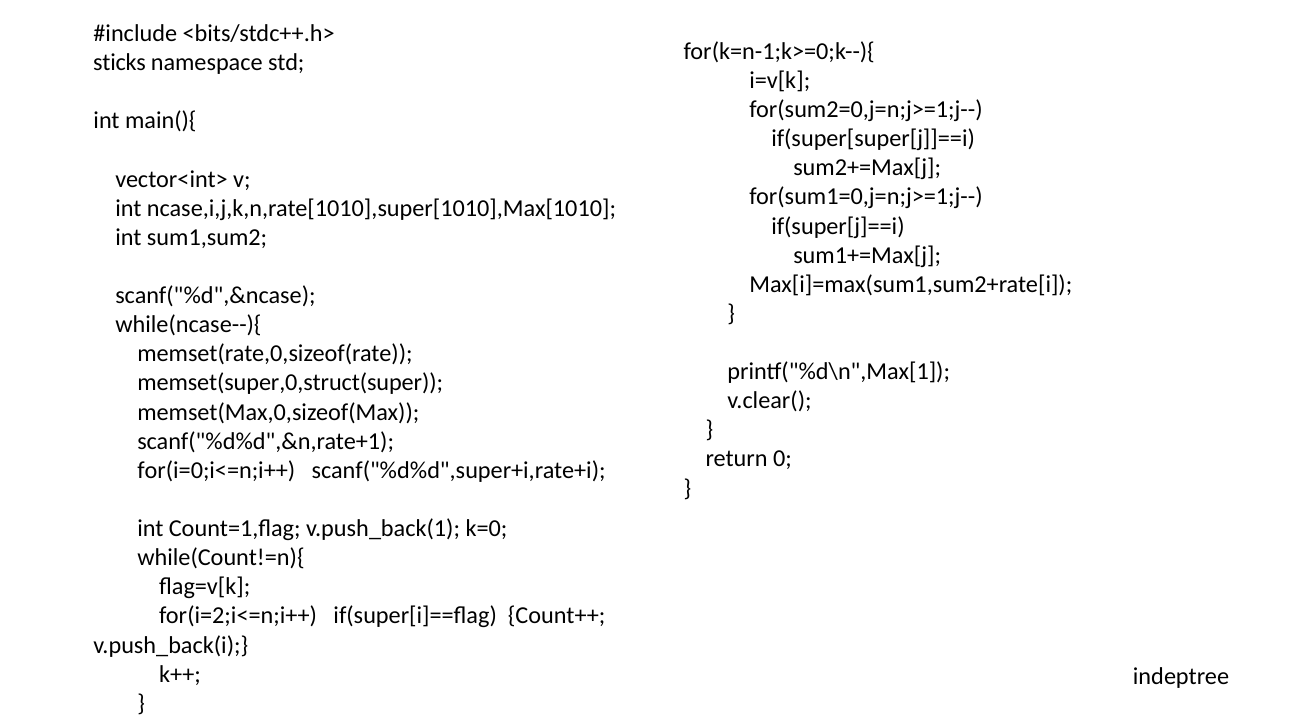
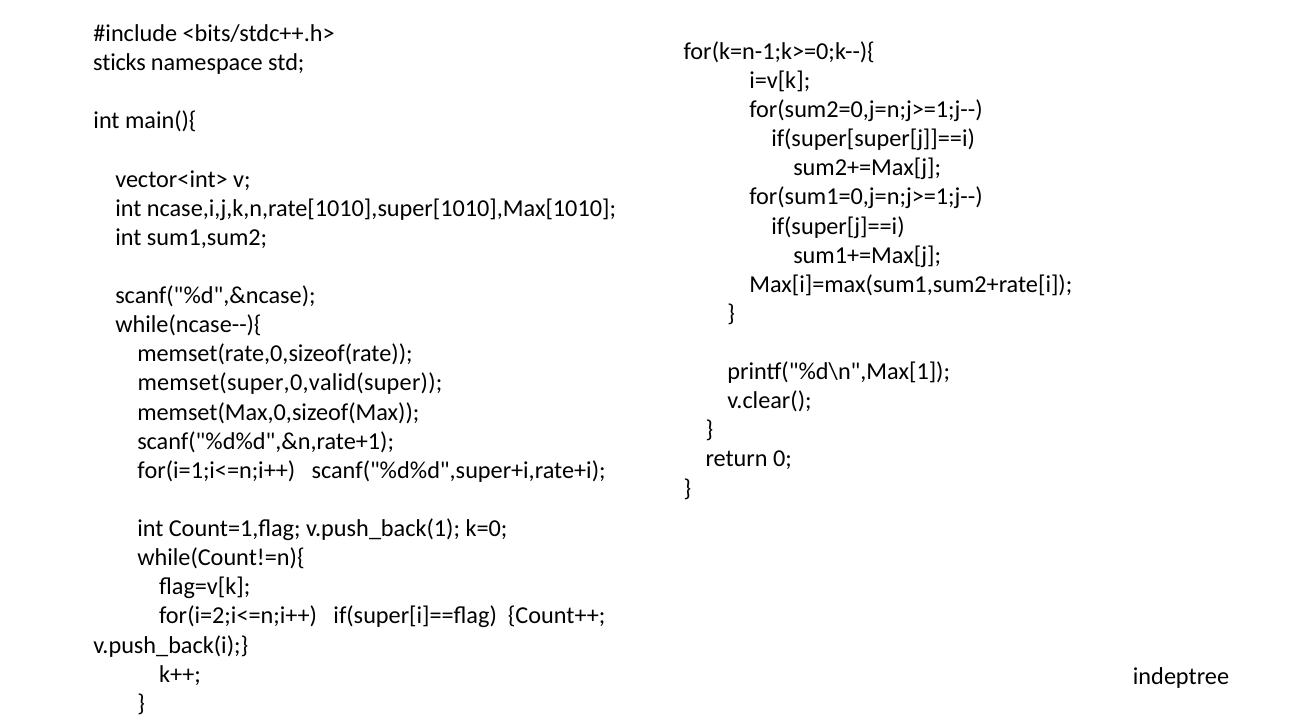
memset(super,0,struct(super: memset(super,0,struct(super -> memset(super,0,valid(super (290, 383)
for(i=0;i<=n;i++: for(i=0;i<=n;i++ -> for(i=1;i<=n;i++ (216, 470)
